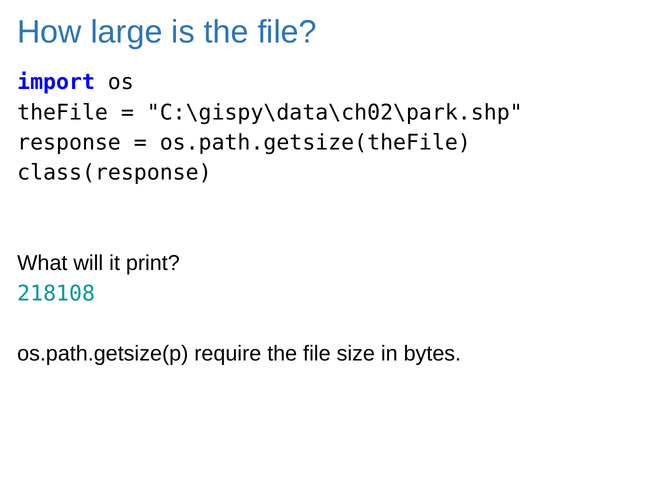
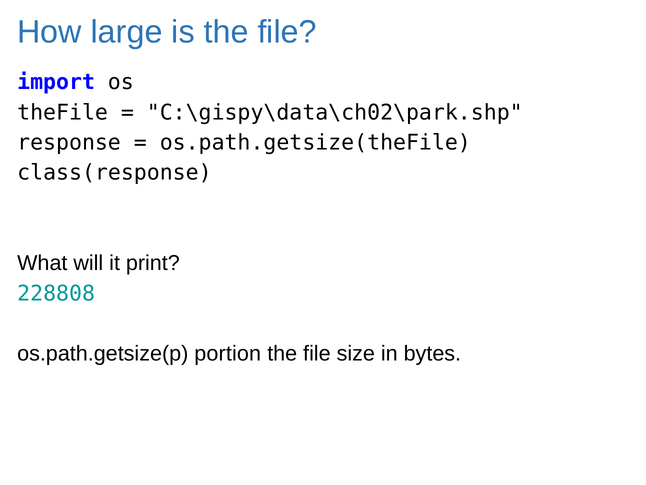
218108: 218108 -> 228808 (56, 293)
require: require -> portion (228, 354)
